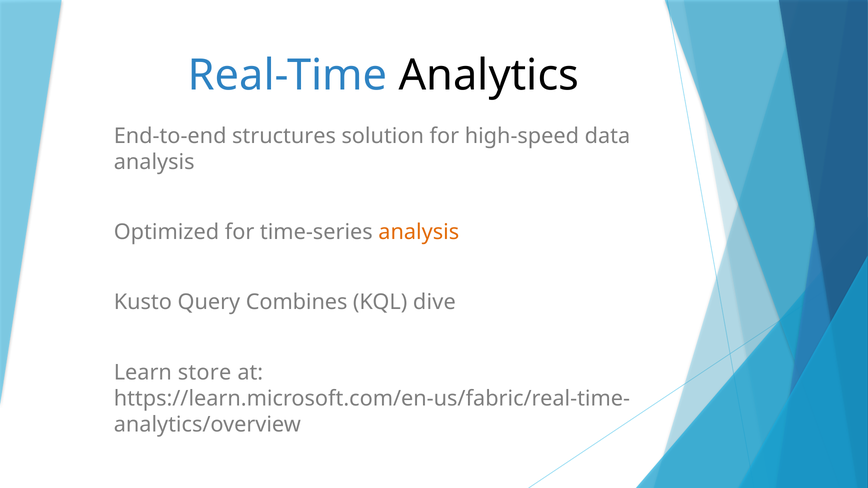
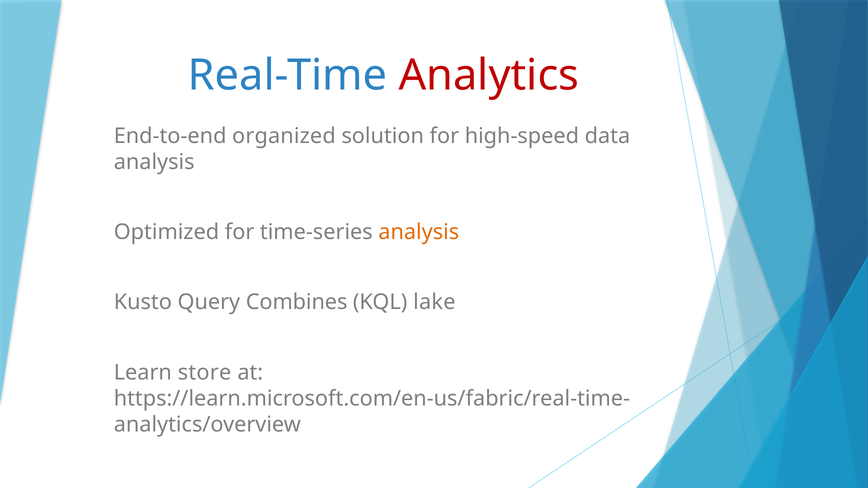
Analytics colour: black -> red (489, 75)
structures: structures -> organized (284, 136)
dive: dive -> lake (434, 302)
